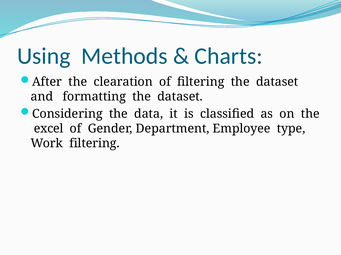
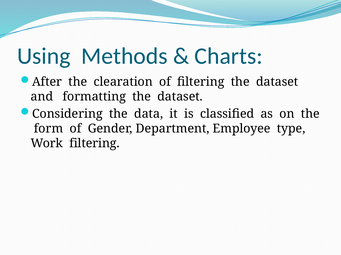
excel: excel -> form (49, 129)
